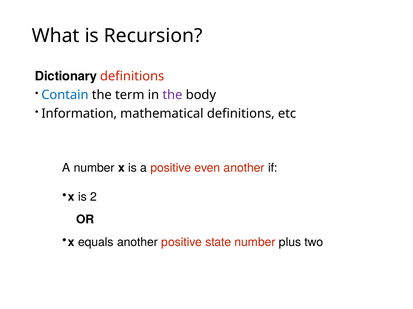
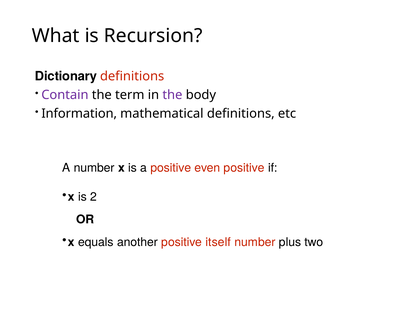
Contain colour: blue -> purple (65, 95)
even another: another -> positive (244, 168)
state: state -> itself (218, 243)
